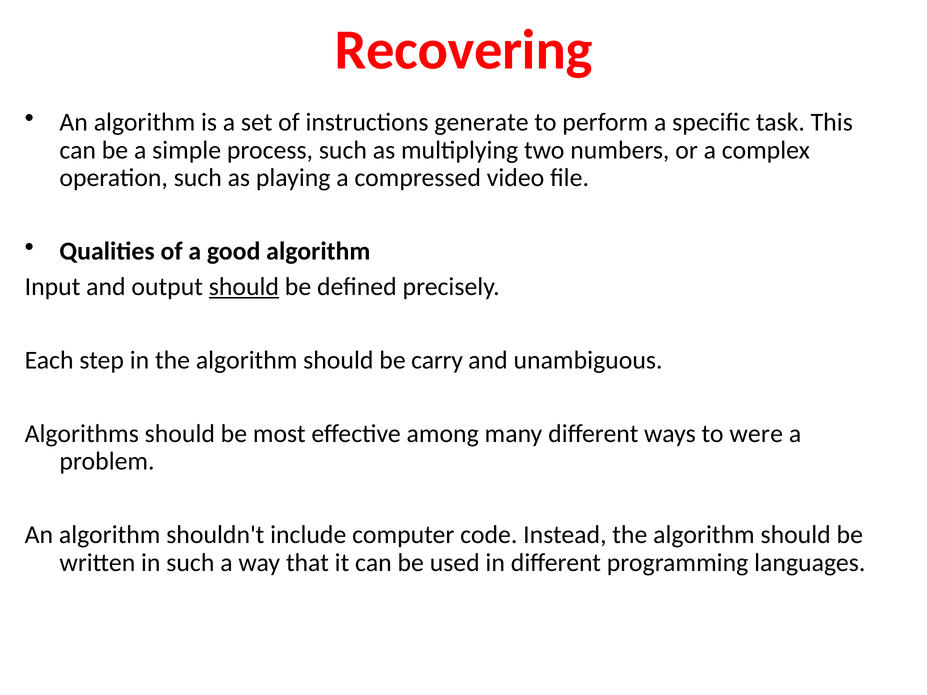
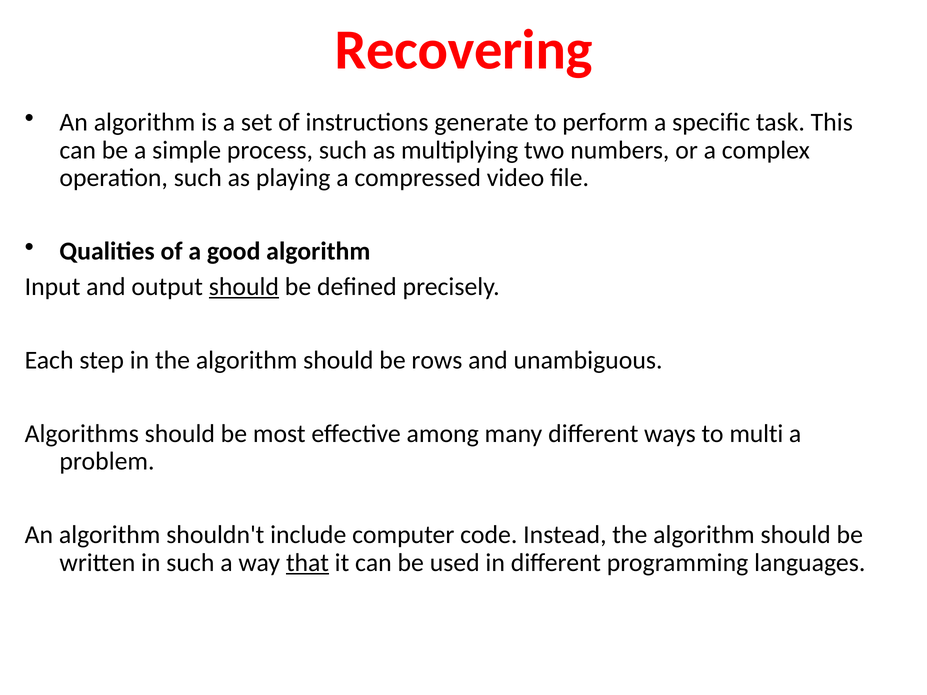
carry: carry -> rows (437, 360)
were: were -> multi (756, 434)
that underline: none -> present (307, 563)
